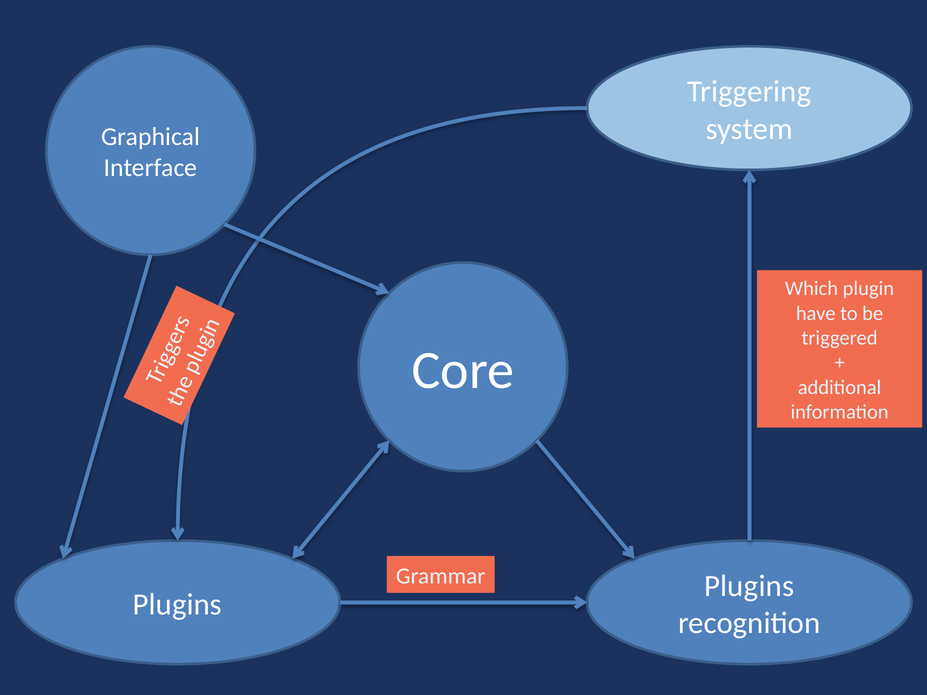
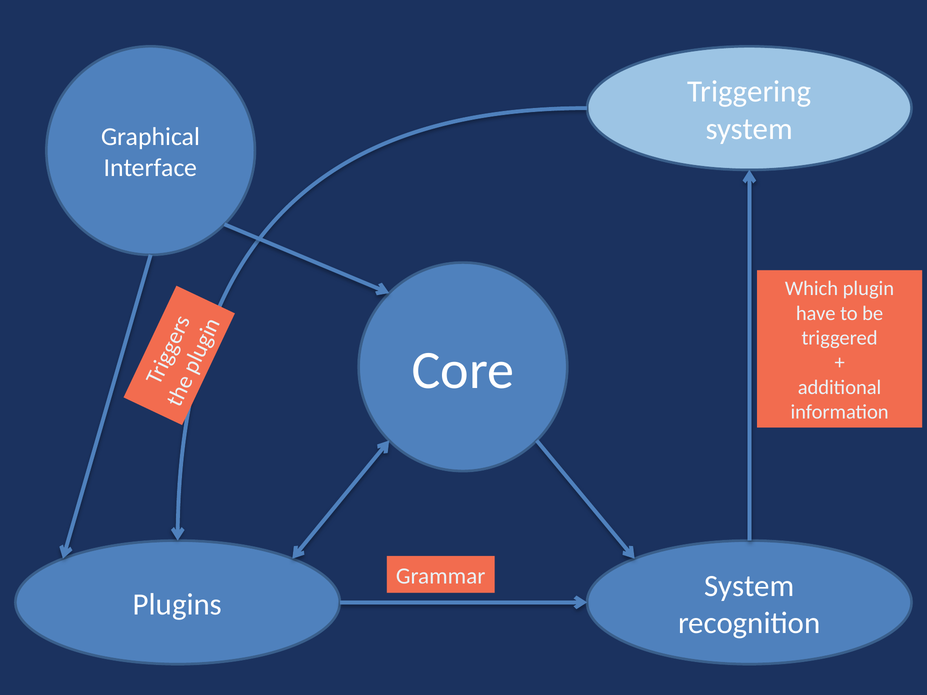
Plugins: Plugins -> System (749, 586)
